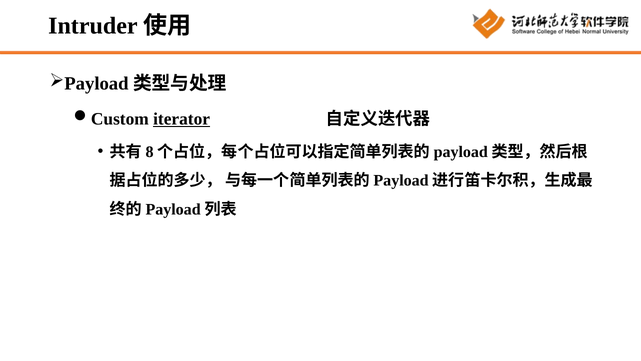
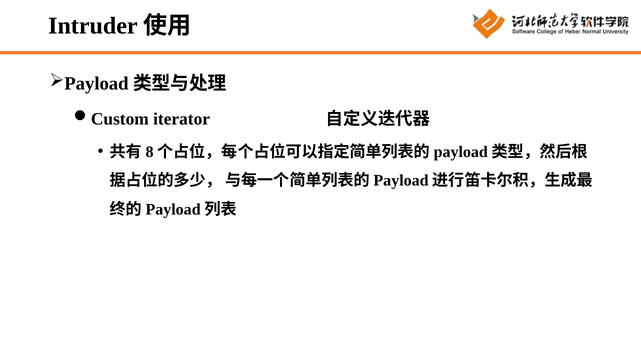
iterator underline: present -> none (182, 119)
